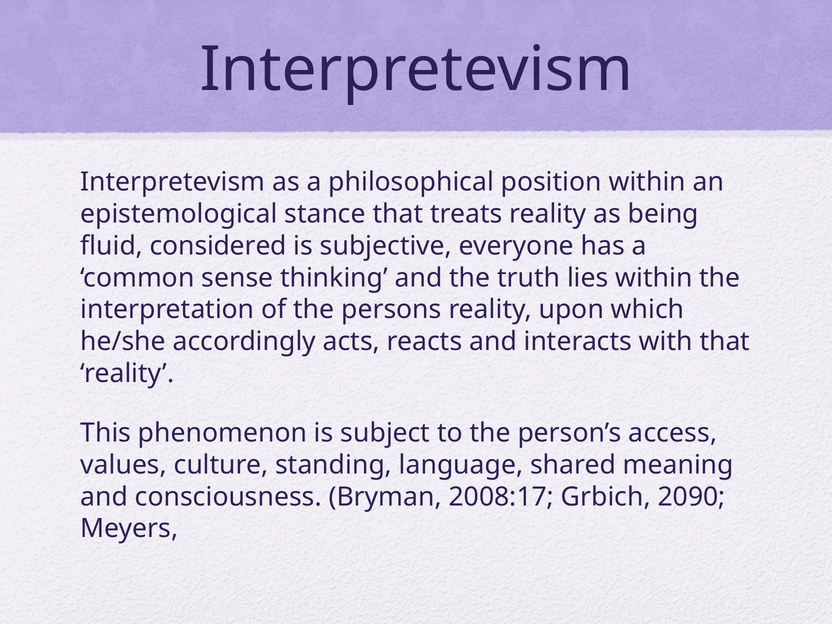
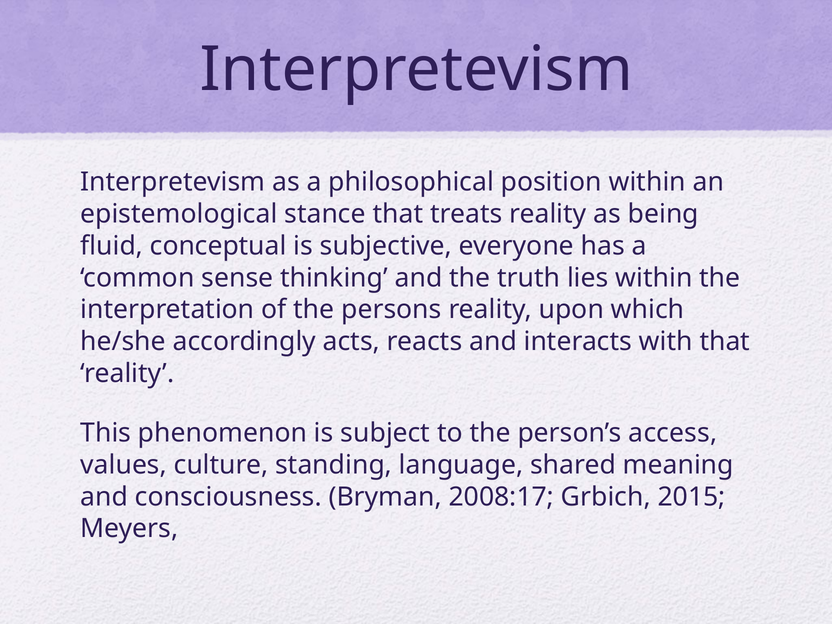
considered: considered -> conceptual (218, 246)
2090: 2090 -> 2015 (692, 497)
